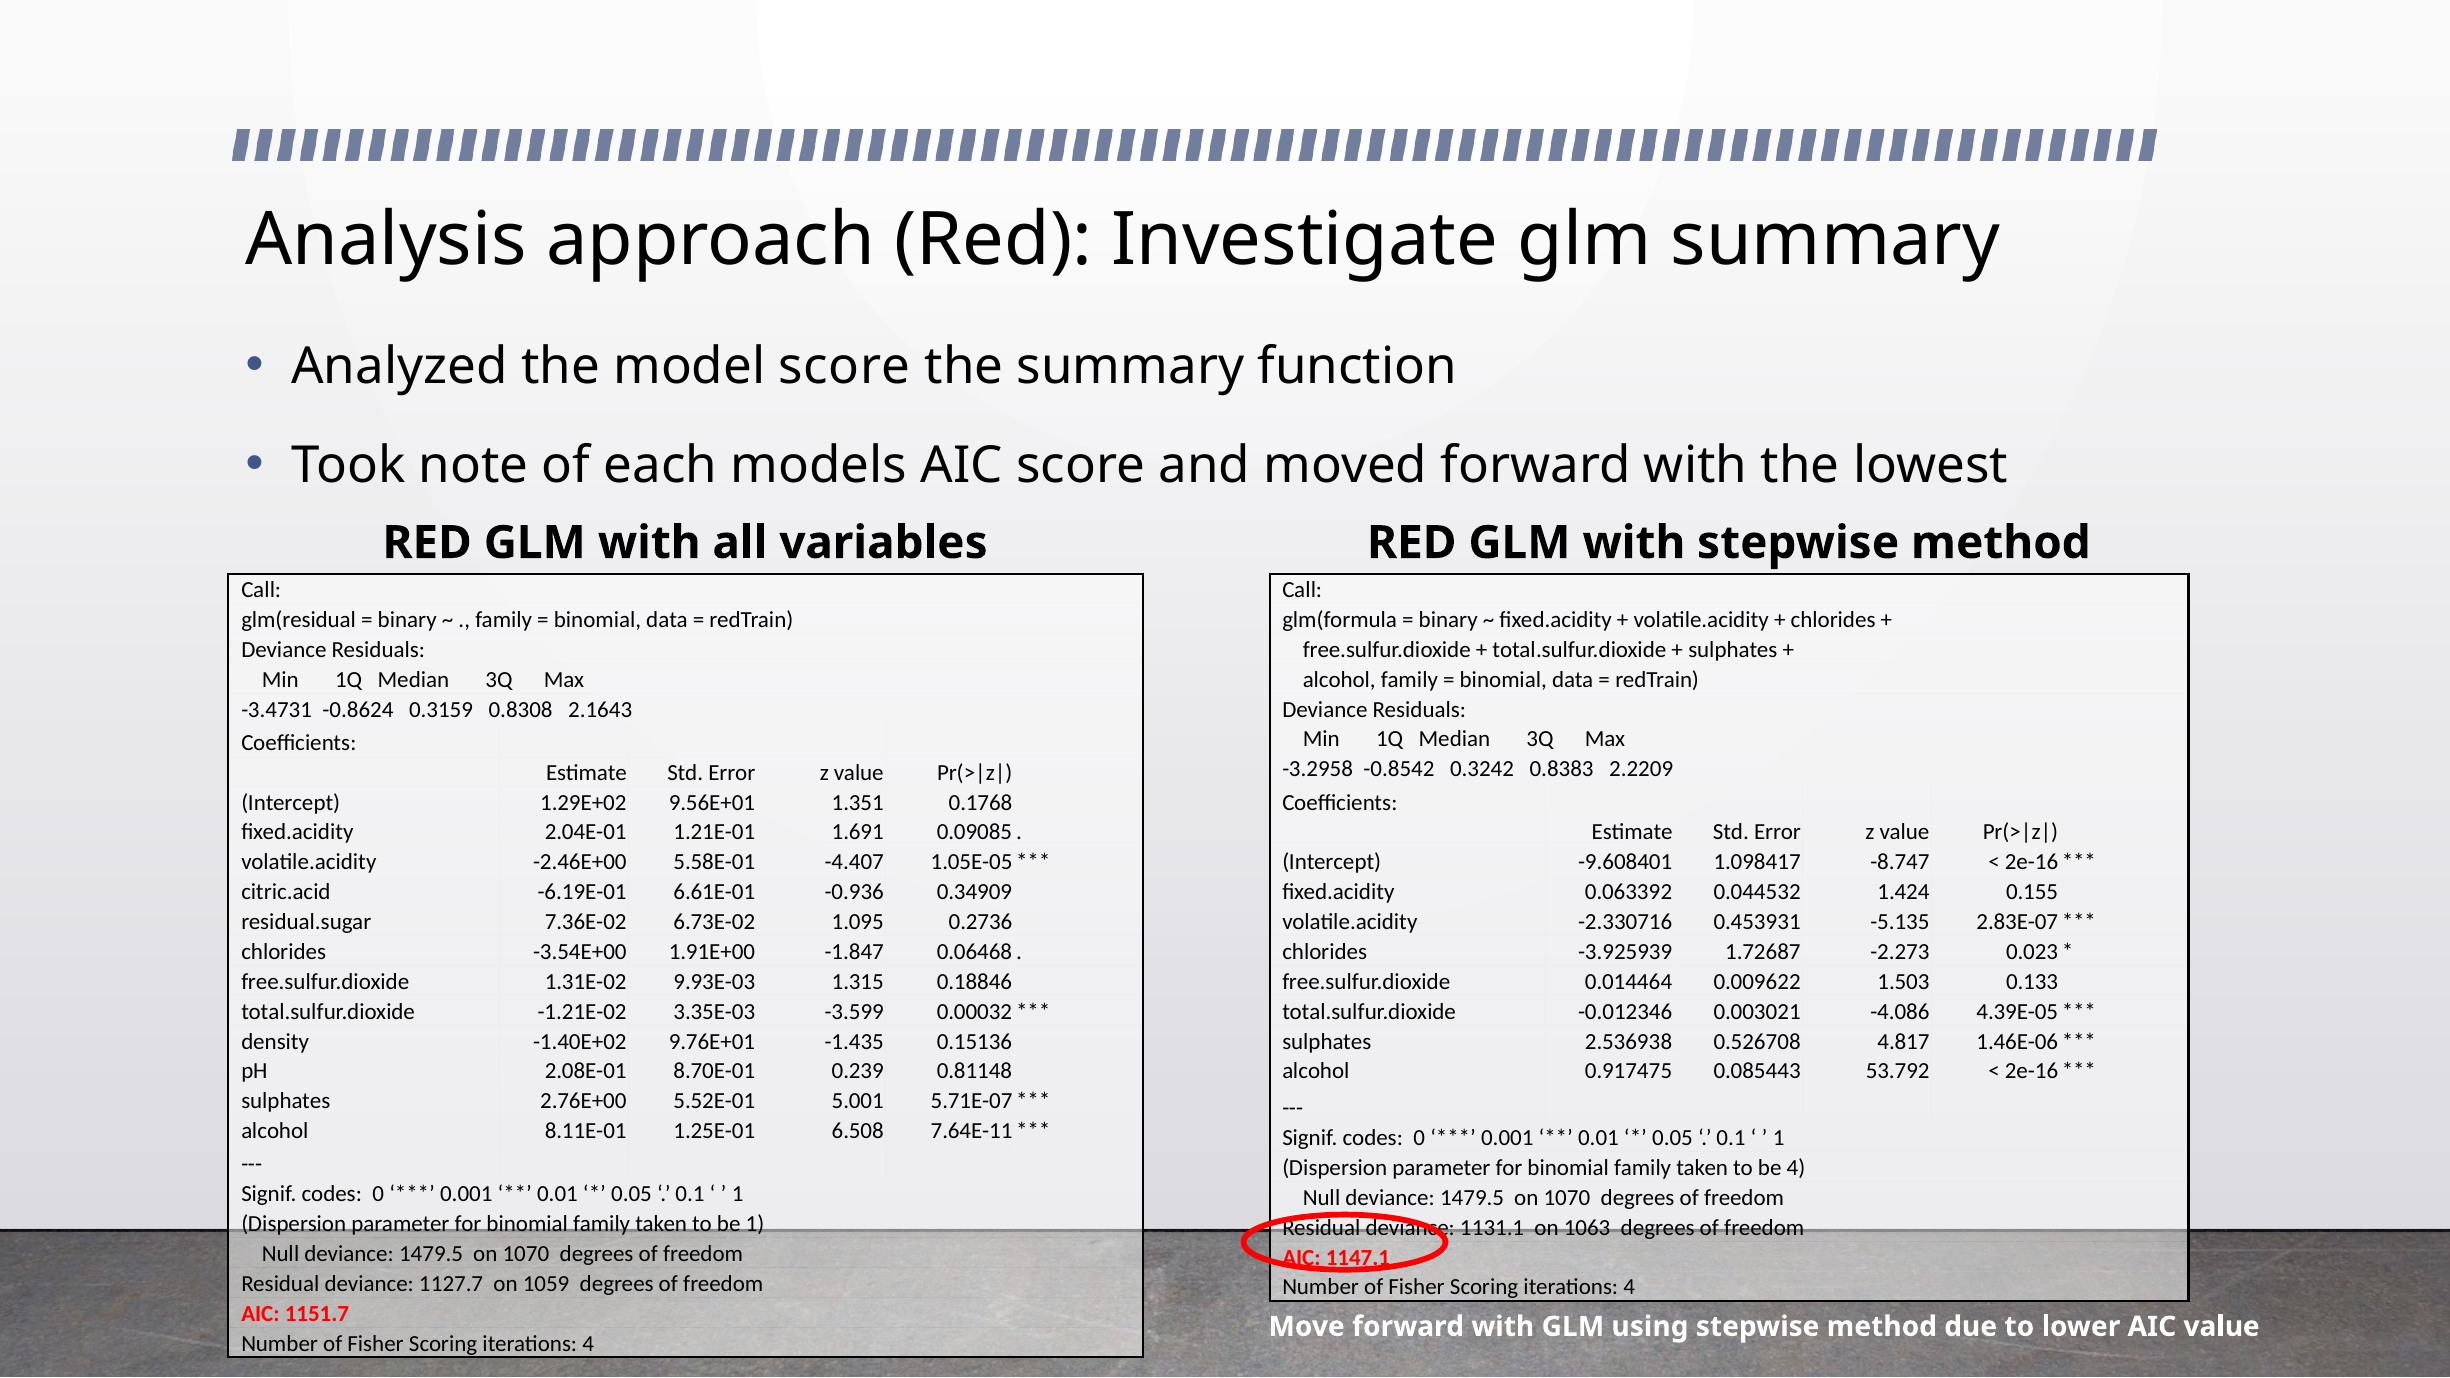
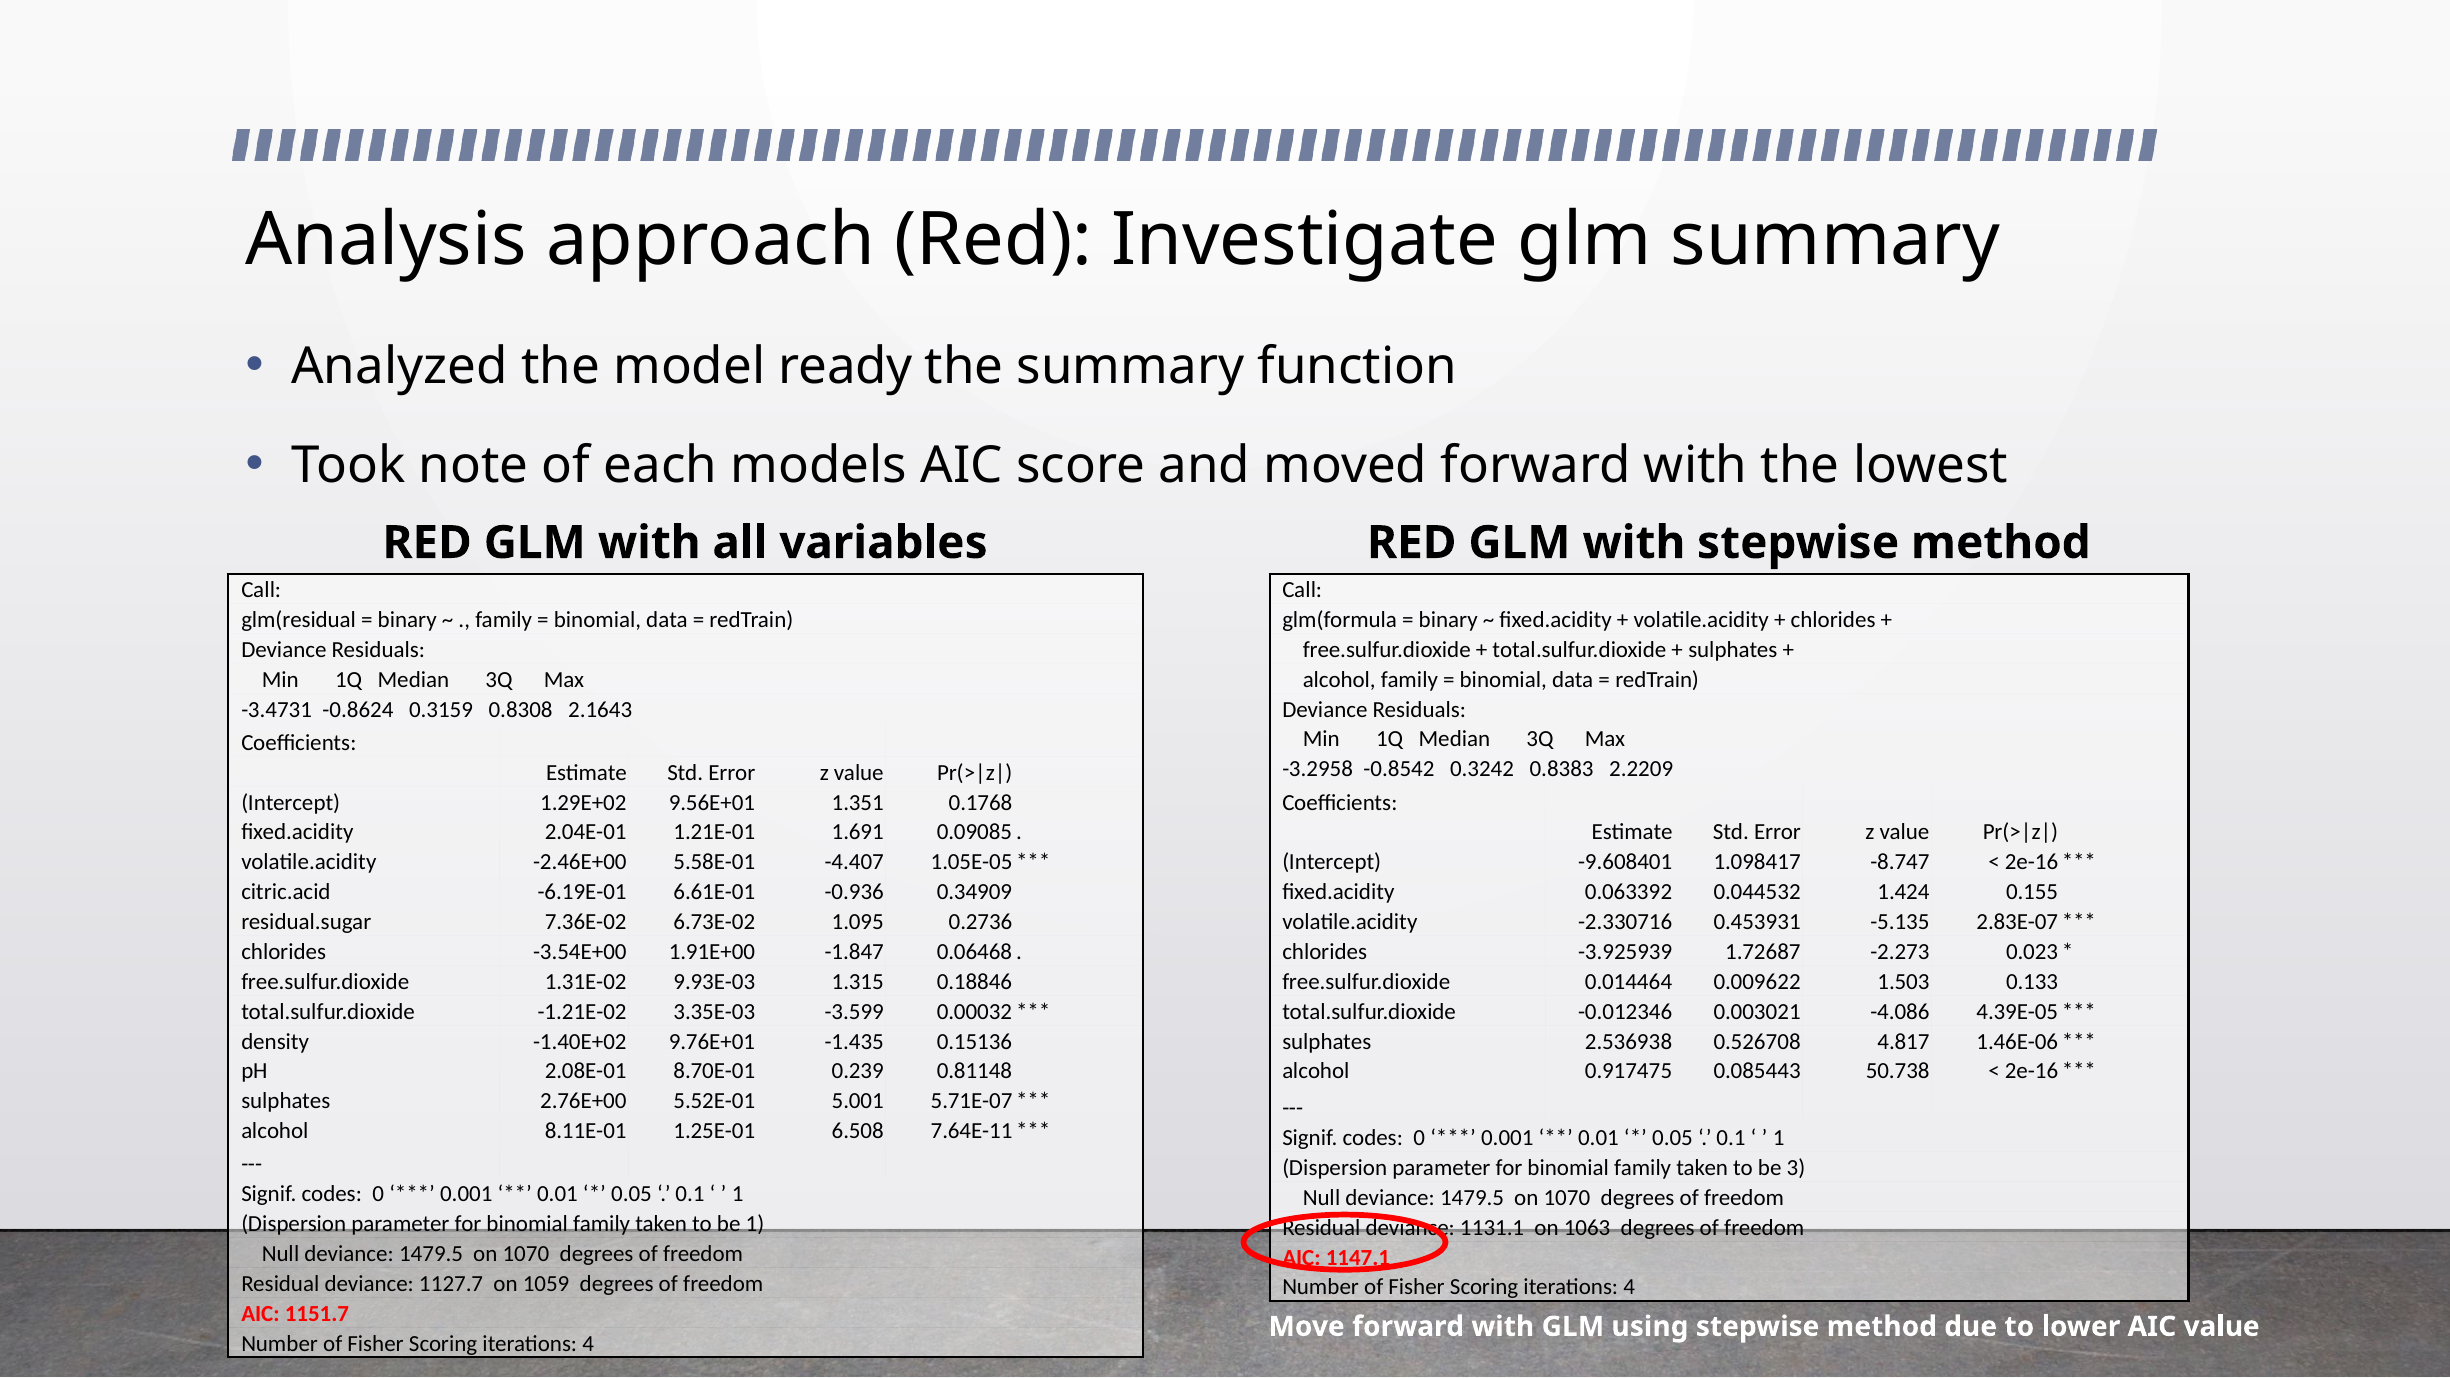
model score: score -> ready (845, 367)
53.792: 53.792 -> 50.738 (1898, 1071)
be 4: 4 -> 3 (1796, 1168)
